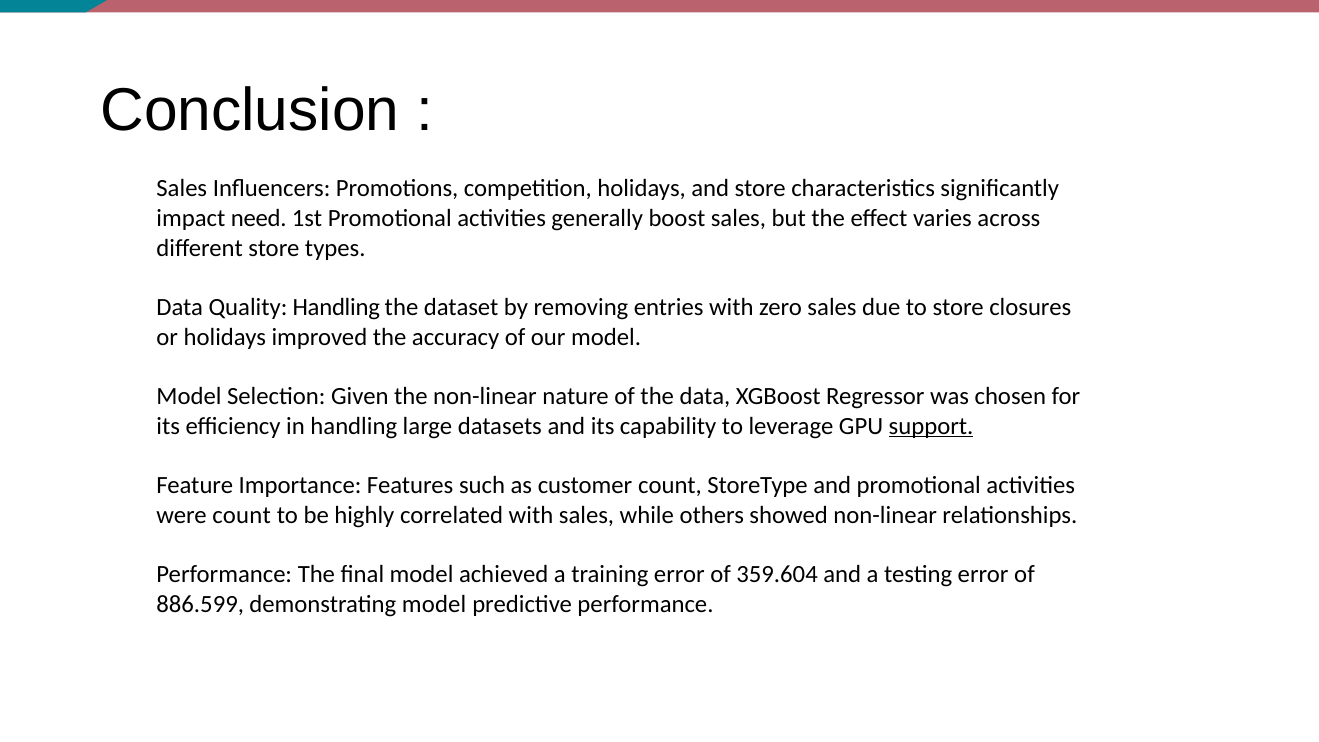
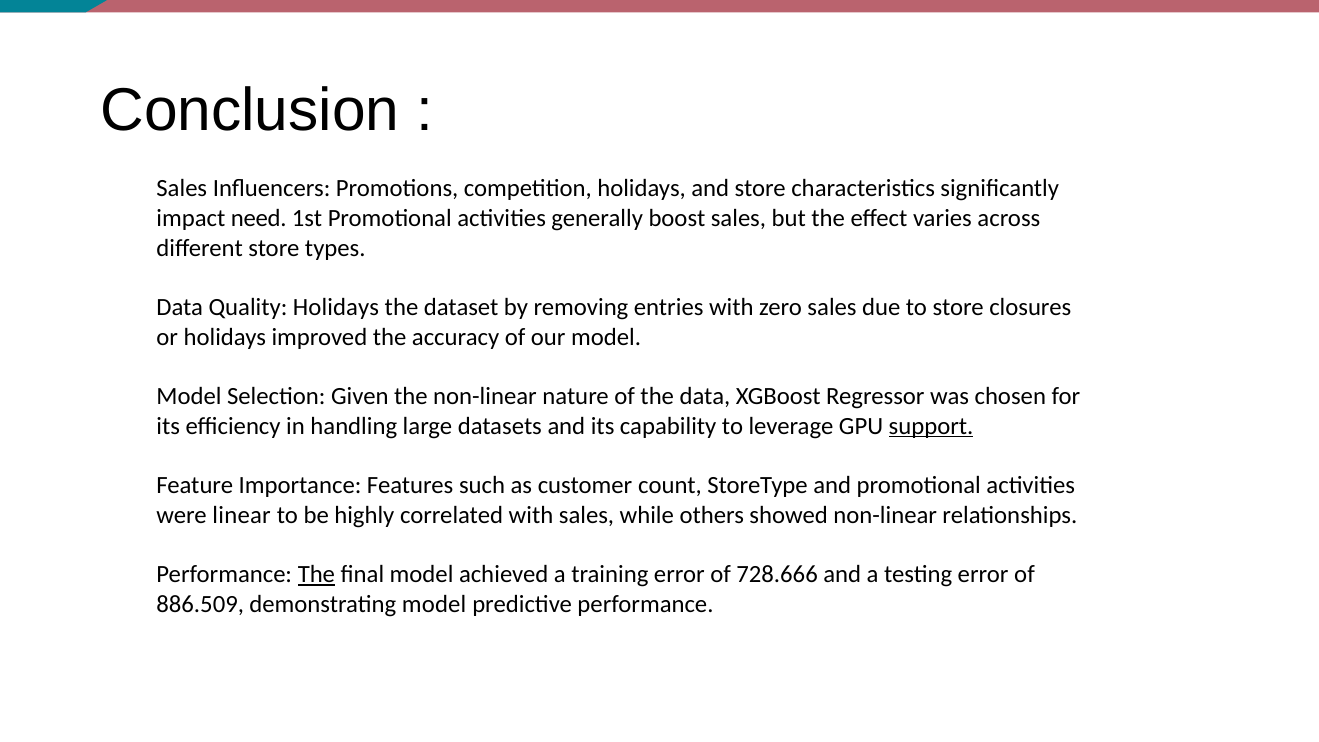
Quality Handling: Handling -> Holidays (336, 307)
were count: count -> linear (242, 515)
The underline: none -> present (316, 574)
359.604: 359.604 -> 728.666 (777, 574)
886.599: 886.599 -> 886.509 (200, 604)
